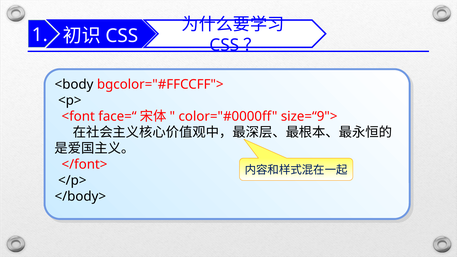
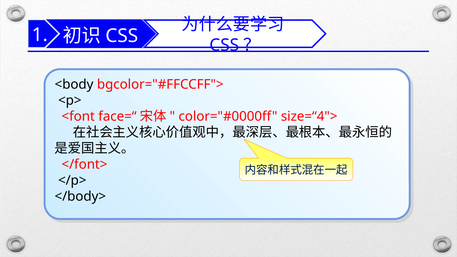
size=“9">: size=“9"> -> size=“4"> (309, 117)
